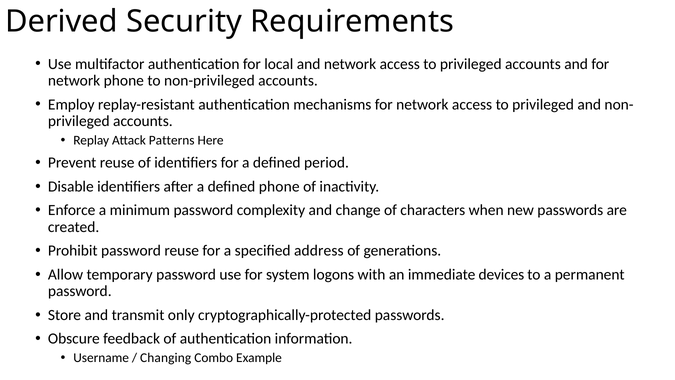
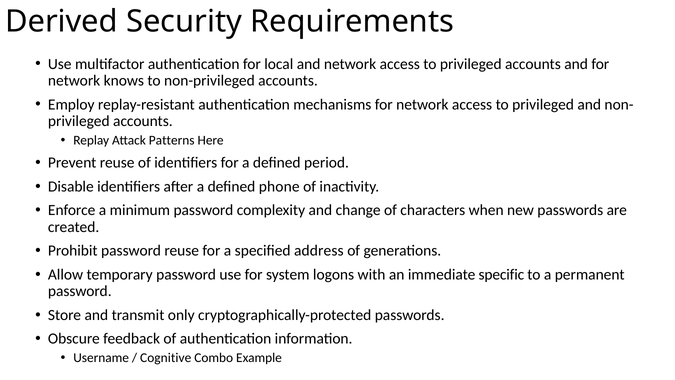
network phone: phone -> knows (124, 81)
devices: devices -> specific (501, 274)
Changing: Changing -> Cognitive (166, 358)
